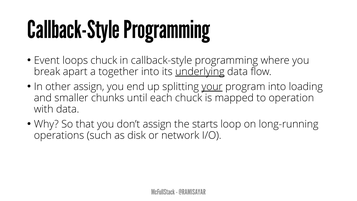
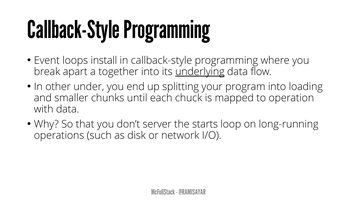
loops chuck: chuck -> install (104, 60)
other assign: assign -> under (89, 87)
your underline: present -> none (212, 87)
don’t assign: assign -> server (157, 124)
